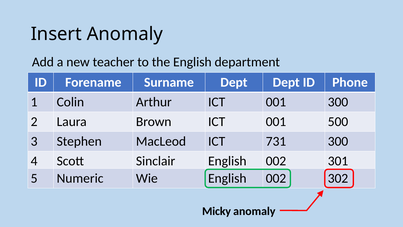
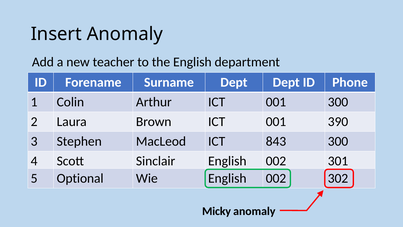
500: 500 -> 390 (338, 122)
731: 731 -> 843 (276, 141)
Numeric: Numeric -> Optional (80, 178)
